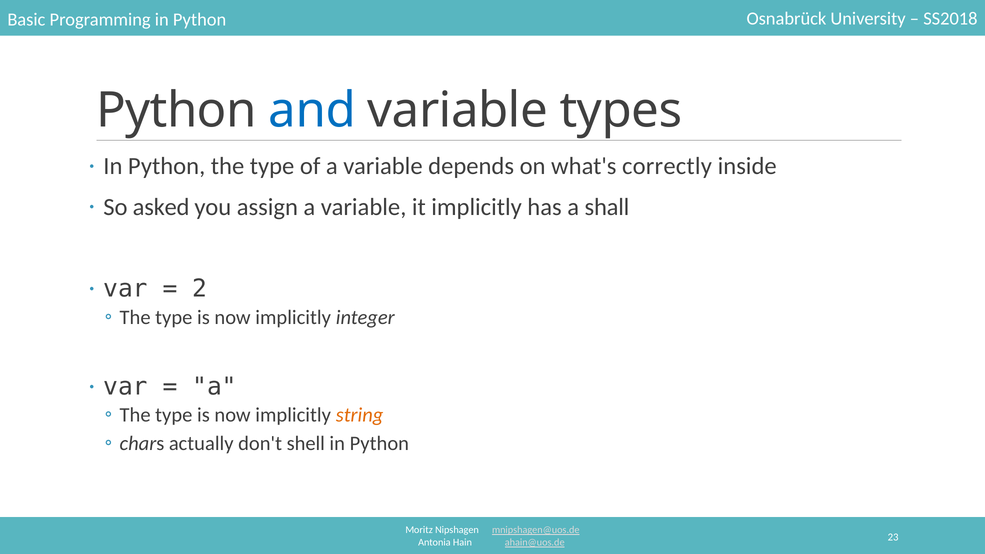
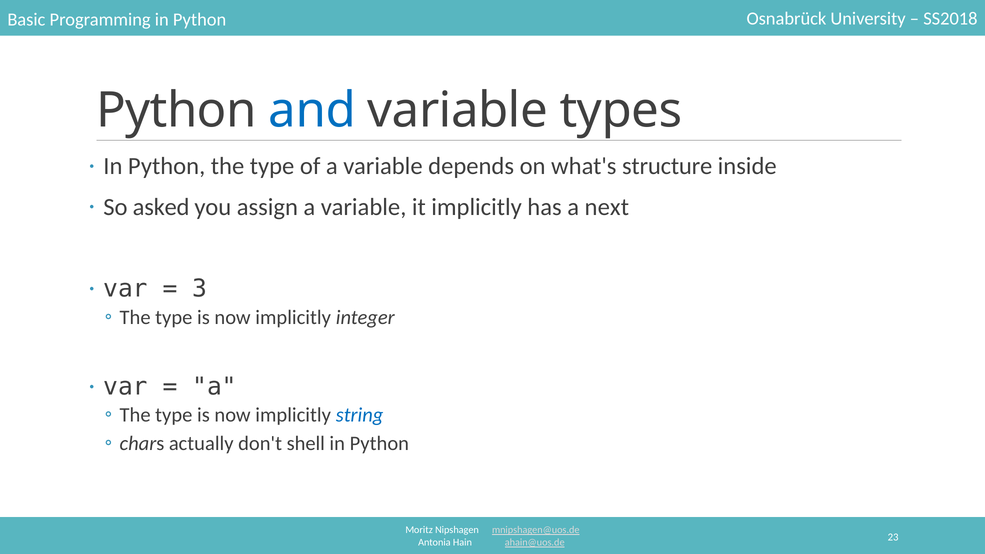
correctly: correctly -> structure (667, 166)
shall: shall -> next (607, 207)
2: 2 -> 3 (200, 289)
string colour: orange -> blue (360, 415)
